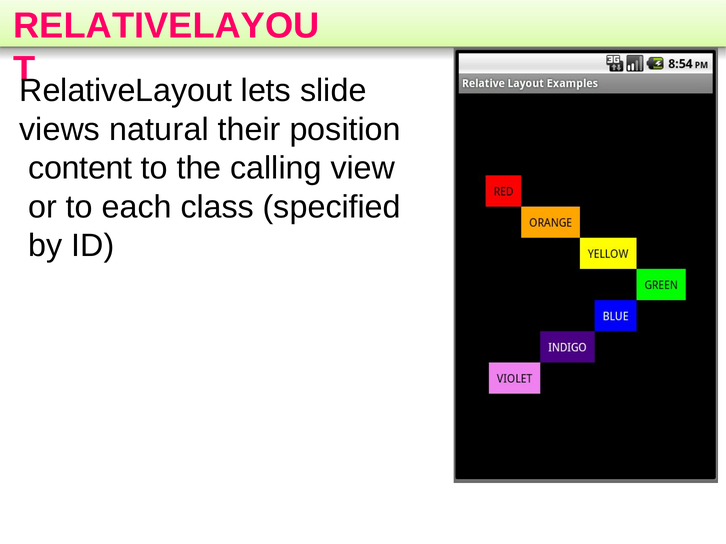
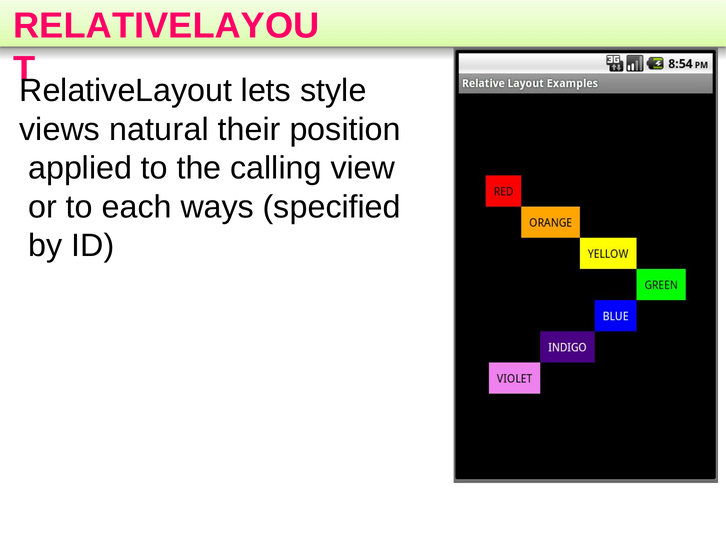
slide: slide -> style (333, 91)
content: content -> applied (80, 168)
class: class -> ways (217, 207)
